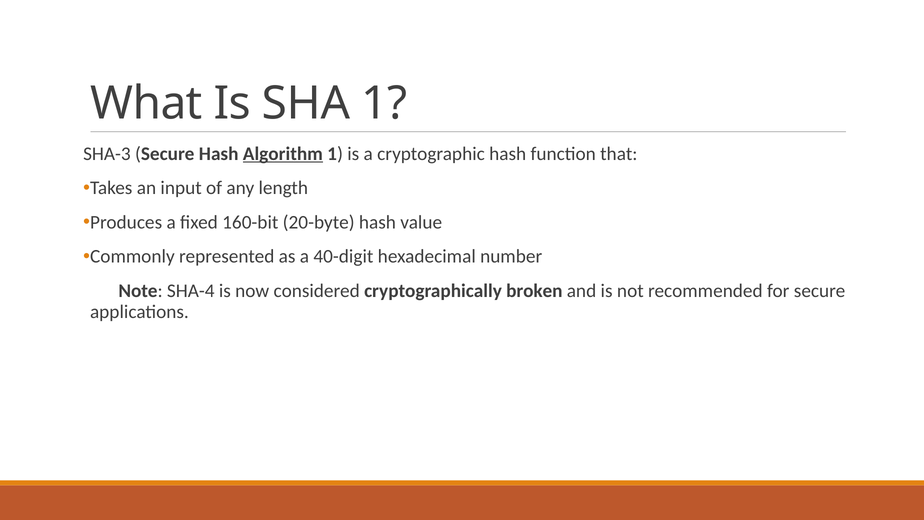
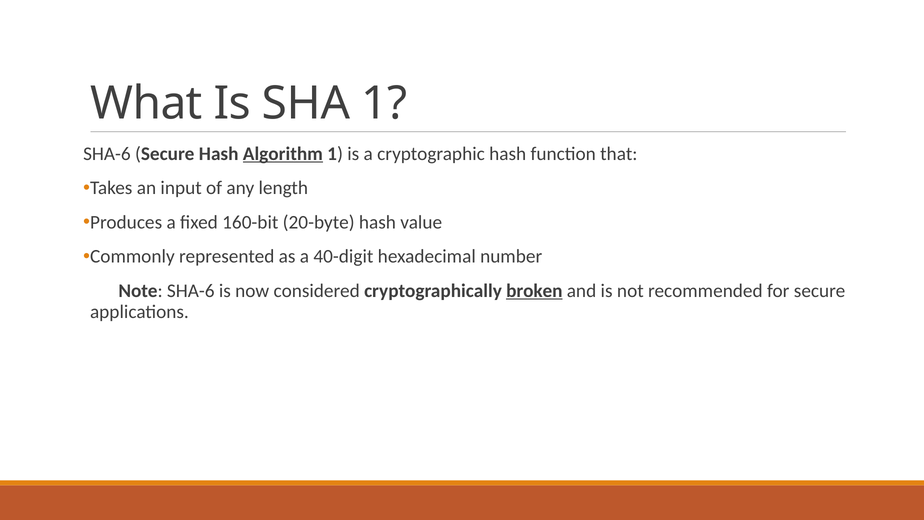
SHA-3: SHA-3 -> SHA-6 (107, 154)
SHA-4: SHA-4 -> SHA-6 (191, 291)
broken underline: none -> present (534, 291)
